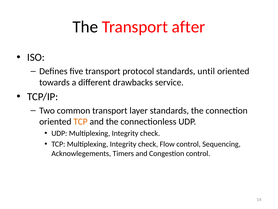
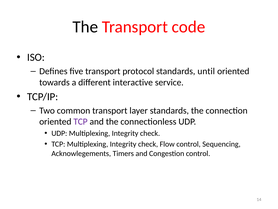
after: after -> code (188, 27)
drawbacks: drawbacks -> interactive (133, 82)
TCP colour: orange -> purple (81, 121)
